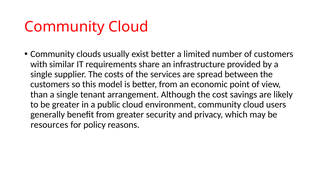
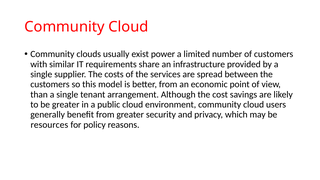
exist better: better -> power (163, 54)
